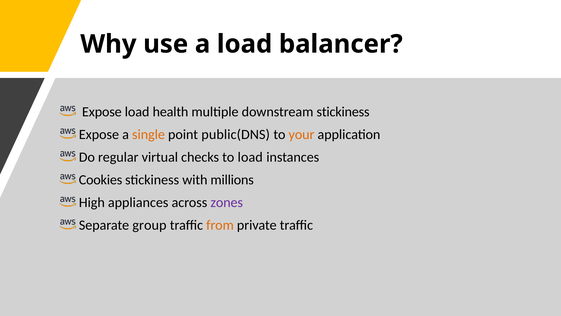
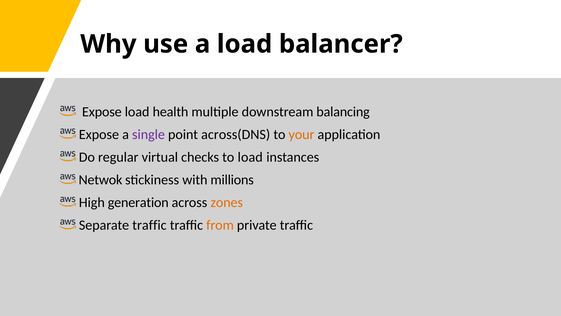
downstream stickiness: stickiness -> balancing (343, 112)
single colour: orange -> purple (148, 134)
public(DNS: public(DNS -> across(DNS (236, 134)
Cookies: Cookies -> Netwok (101, 180)
appliances: appliances -> generation (138, 202)
zones colour: purple -> orange (227, 202)
Separate group: group -> traffic (149, 225)
